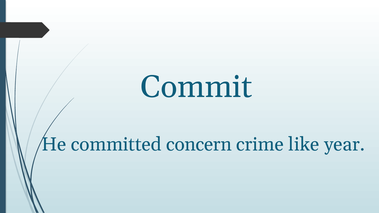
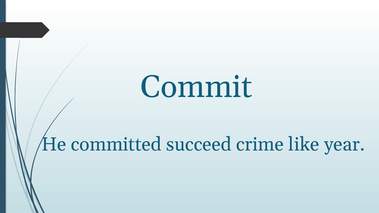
concern: concern -> succeed (199, 145)
